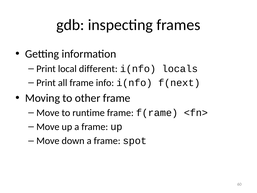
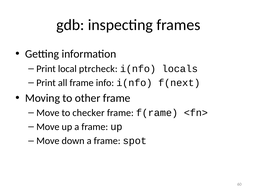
different: different -> ptrcheck (98, 69)
runtime: runtime -> checker (89, 113)
